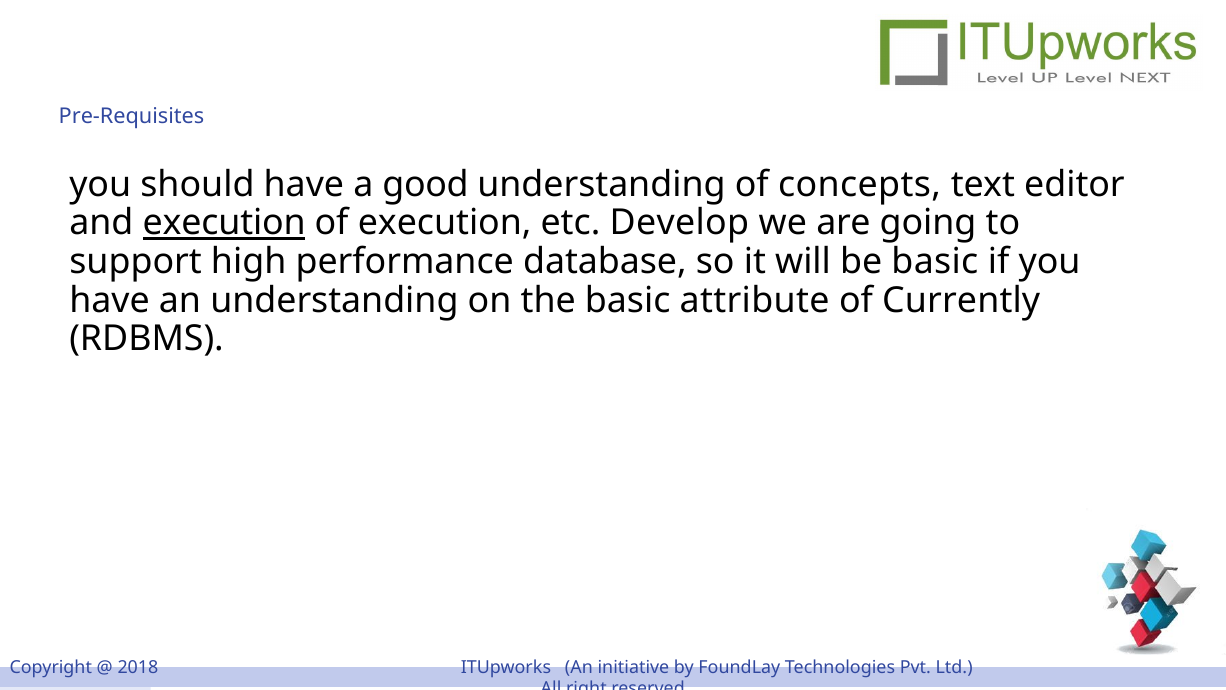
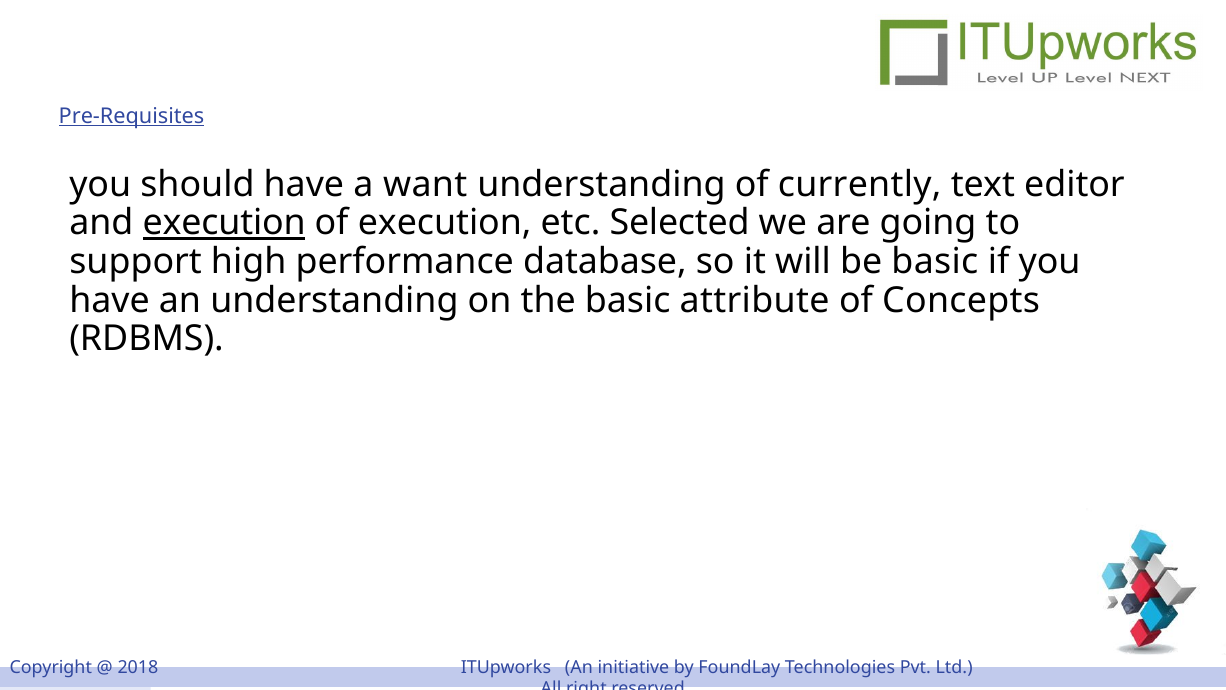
Pre-Requisites underline: none -> present (132, 116)
good: good -> want (425, 184)
concepts: concepts -> currently (860, 184)
Develop: Develop -> Selected (680, 223)
Currently: Currently -> Concepts (961, 300)
